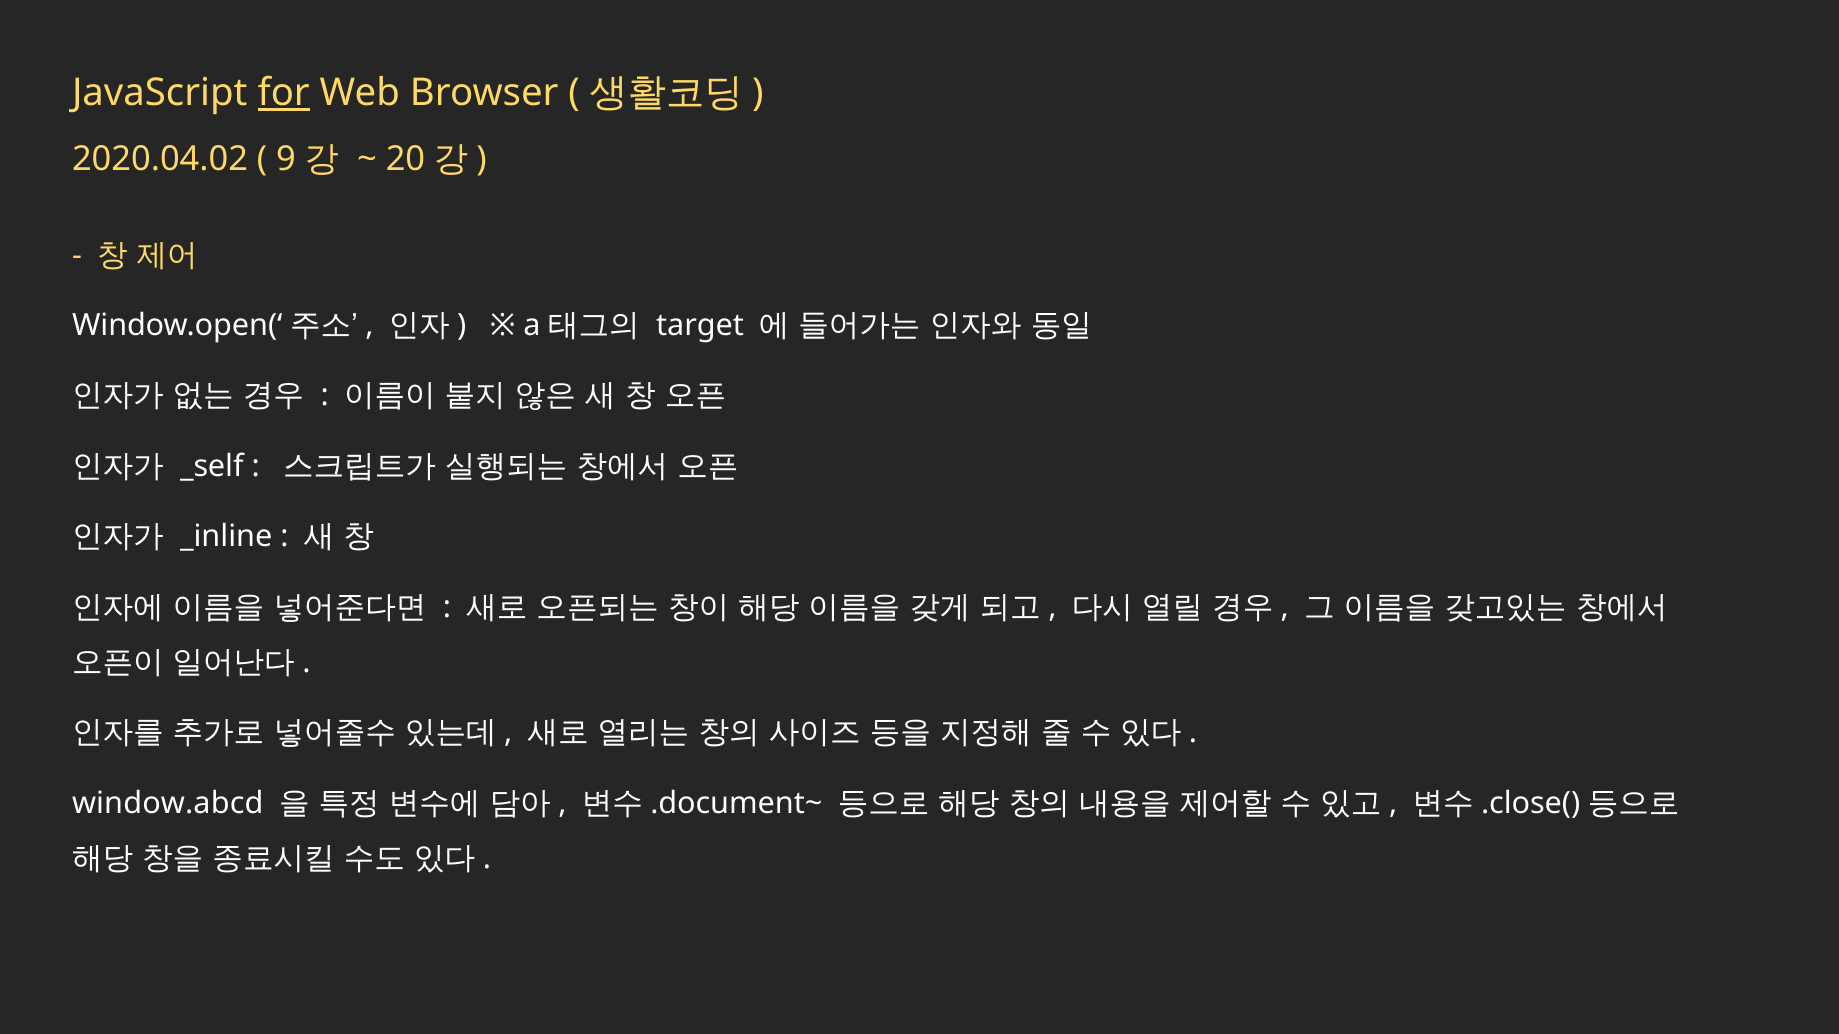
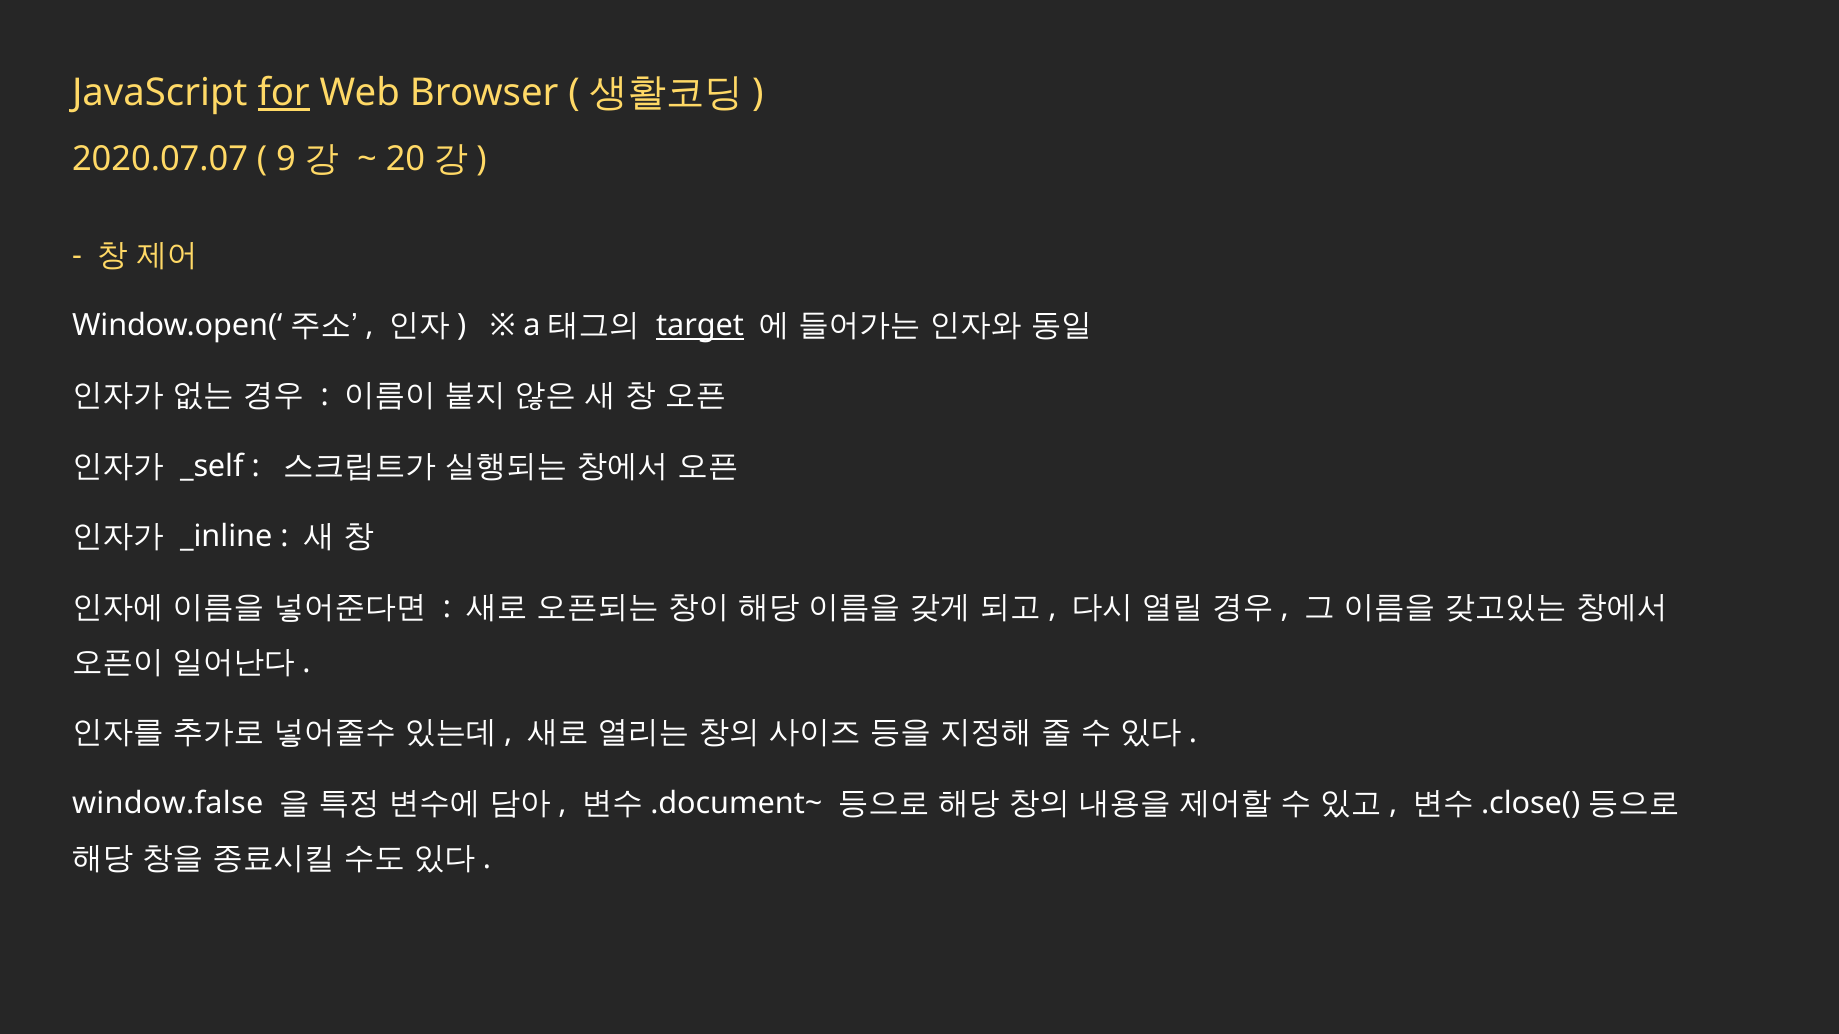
2020.04.02: 2020.04.02 -> 2020.07.07 (160, 159)
target underline: none -> present (700, 326)
window.abcd: window.abcd -> window.false (168, 803)
